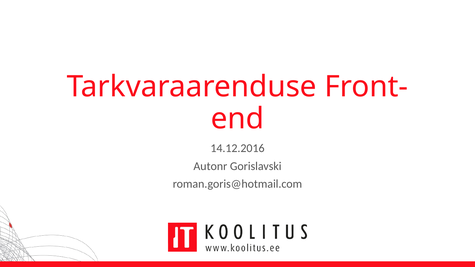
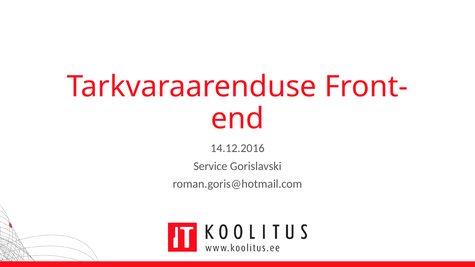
Autonr: Autonr -> Service (210, 166)
